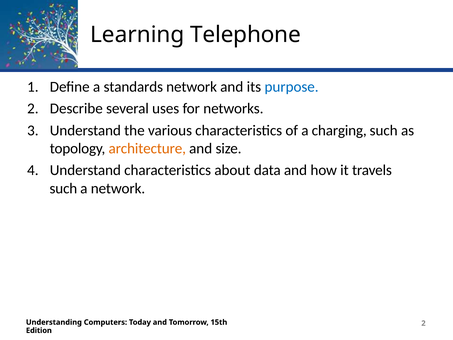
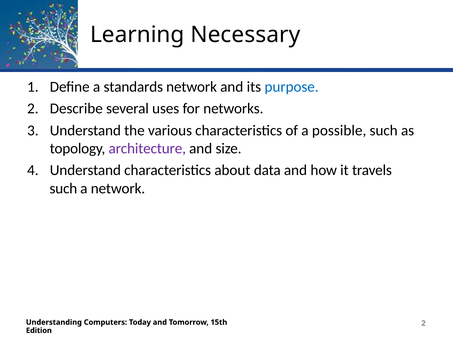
Telephone: Telephone -> Necessary (245, 35)
charging: charging -> possible (339, 130)
architecture colour: orange -> purple (147, 148)
